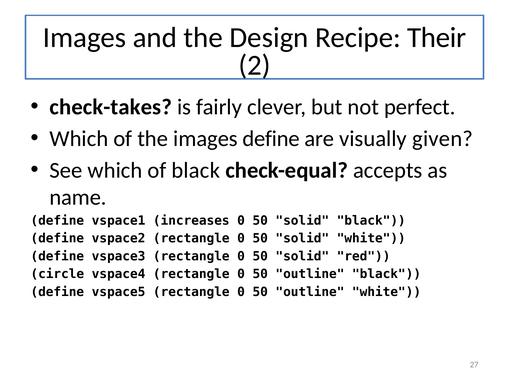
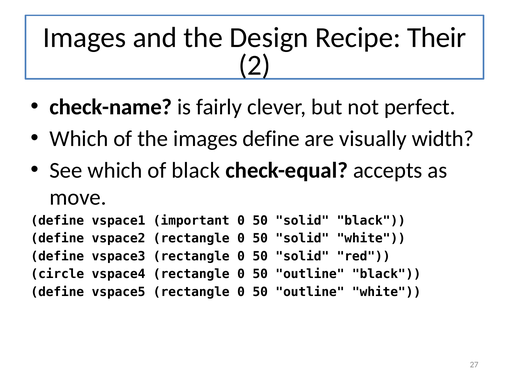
check-takes: check-takes -> check-name (111, 107)
given: given -> width (443, 139)
name: name -> move (78, 197)
increases: increases -> important (191, 220)
